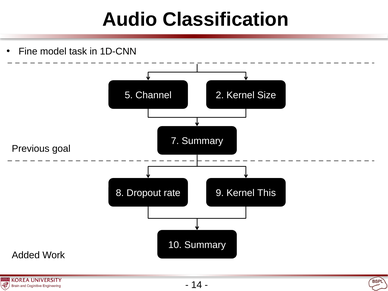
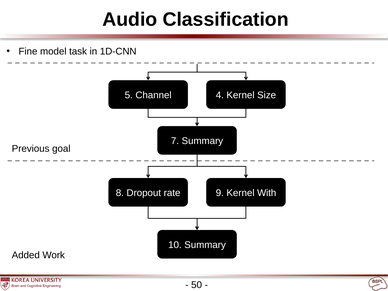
2: 2 -> 4 (220, 95)
This: This -> With (267, 193)
14: 14 -> 50 (197, 285)
